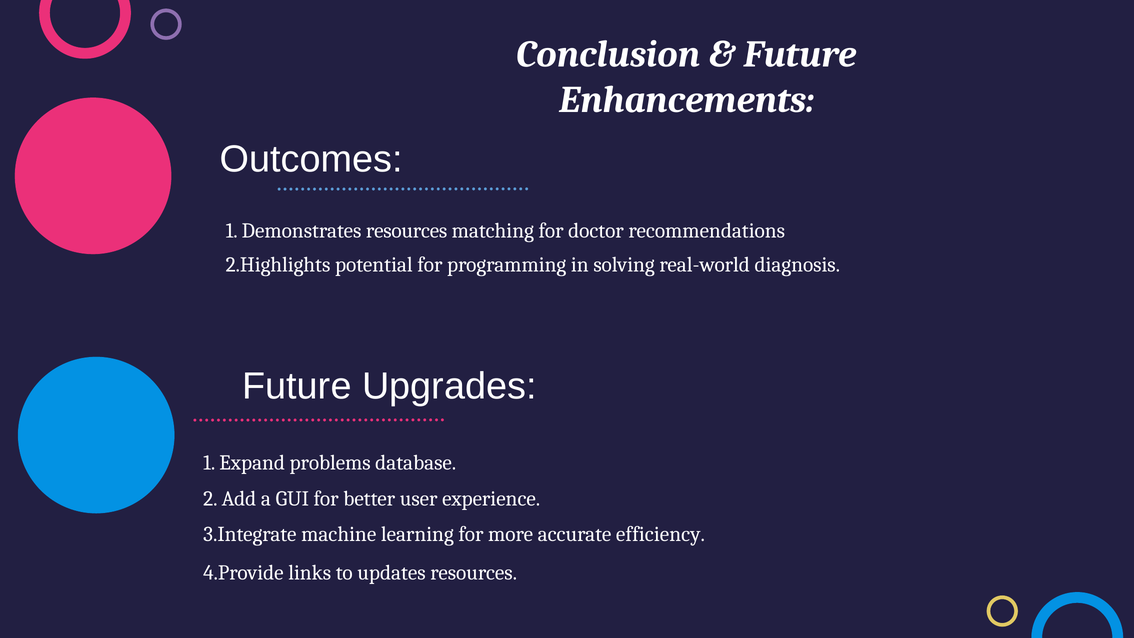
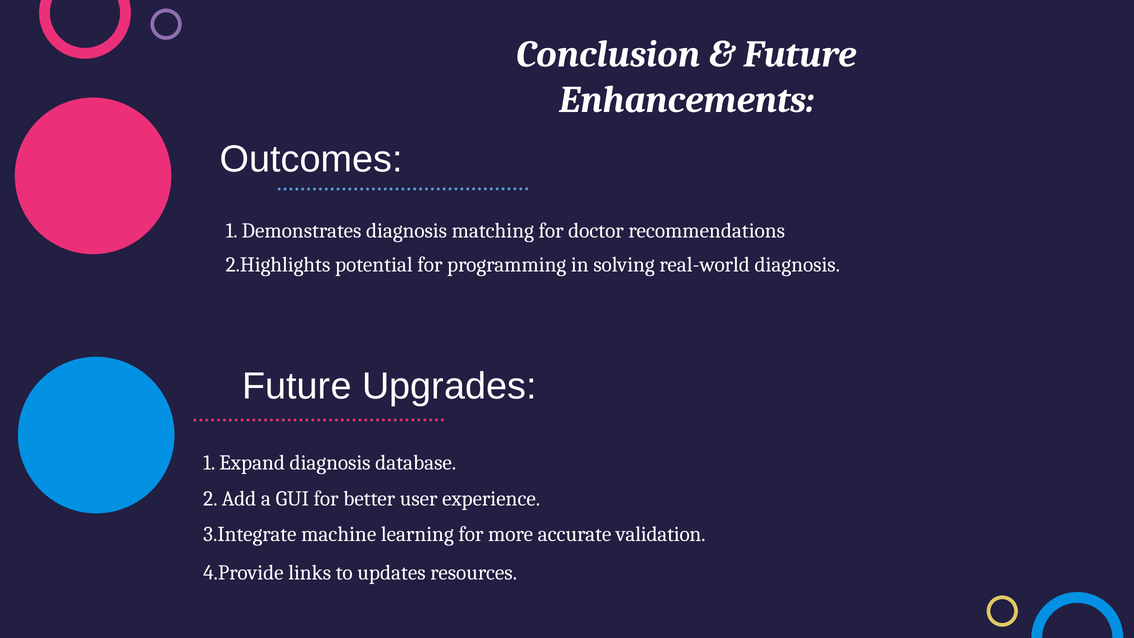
Demonstrates resources: resources -> diagnosis (407, 231)
Expand problems: problems -> diagnosis (330, 463)
efficiency: efficiency -> validation (661, 534)
